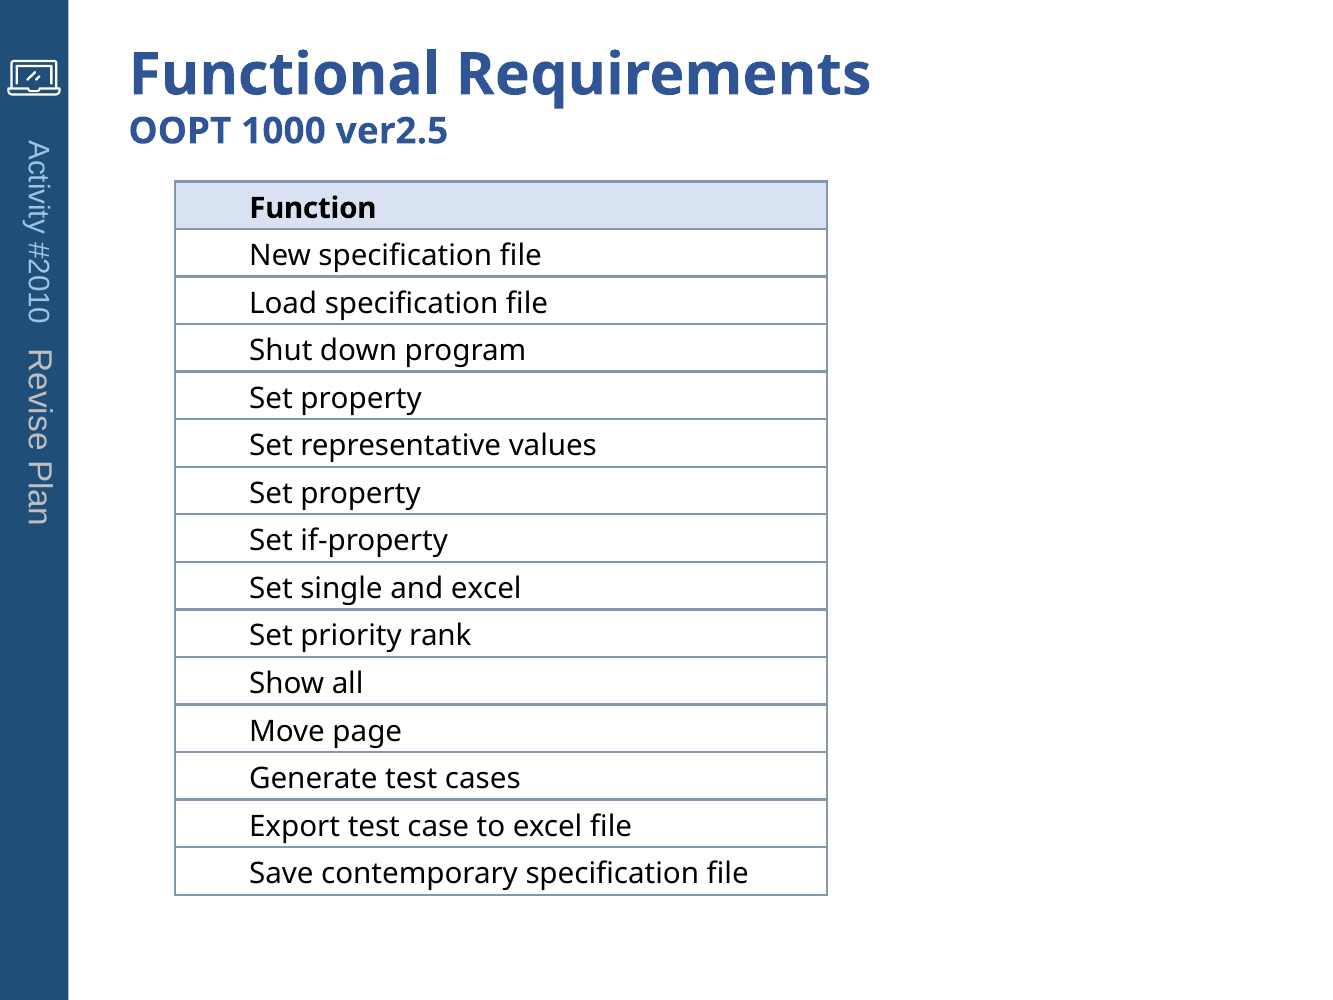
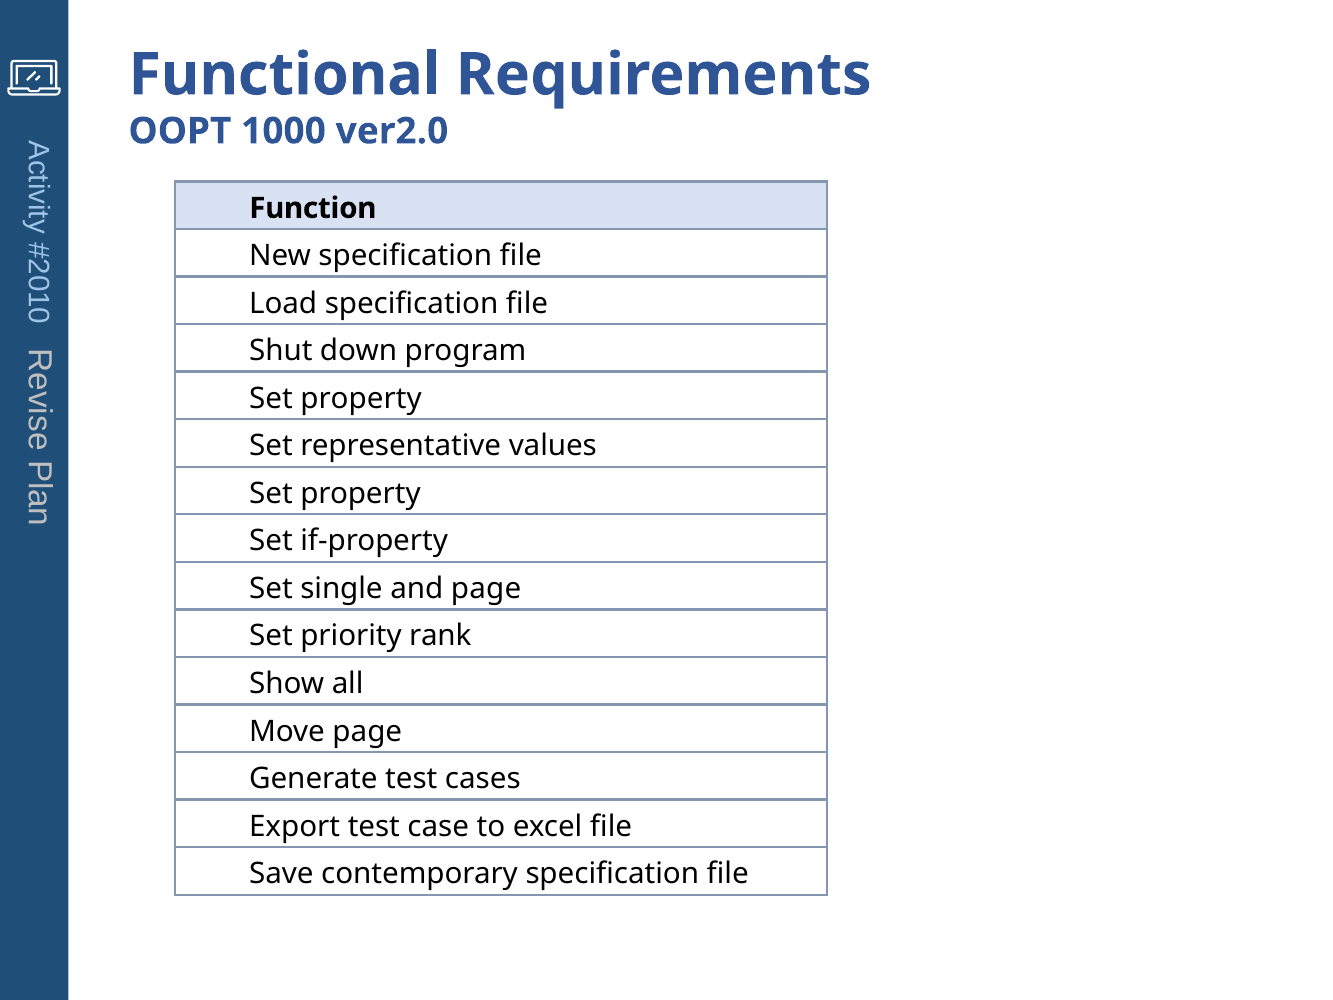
ver2.5: ver2.5 -> ver2.0 (392, 131)
and excel: excel -> page (486, 589)
